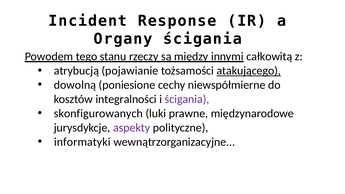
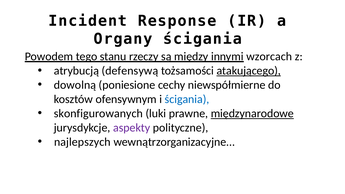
całkowitą: całkowitą -> wzorcach (269, 57)
pojawianie: pojawianie -> defensywą (130, 71)
integralności: integralności -> ofensywnym (126, 99)
ścigania colour: purple -> blue (187, 99)
międzynarodowe underline: none -> present (252, 113)
informatyki: informatyki -> najlepszych (82, 142)
